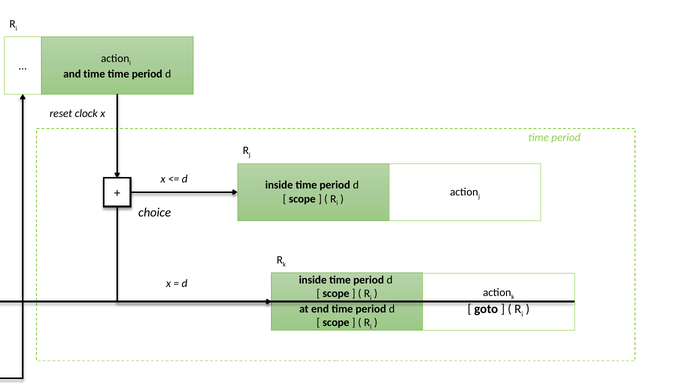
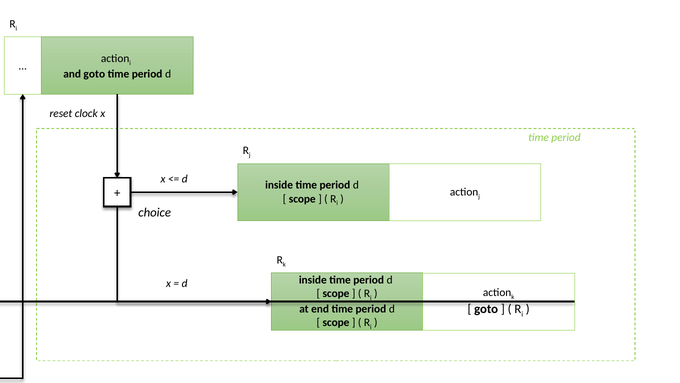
and time: time -> goto (94, 74)
